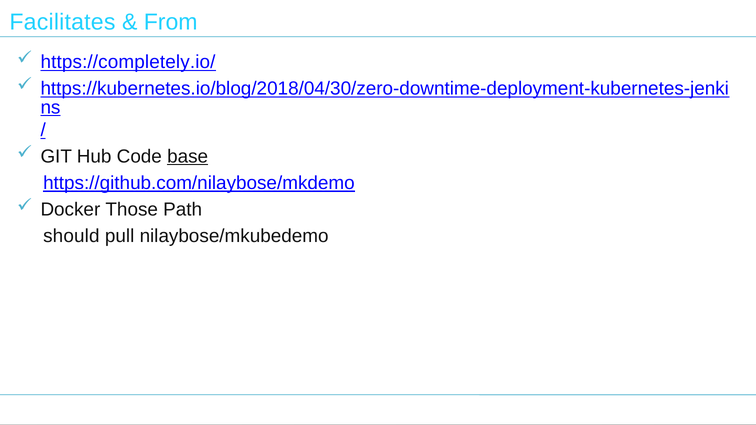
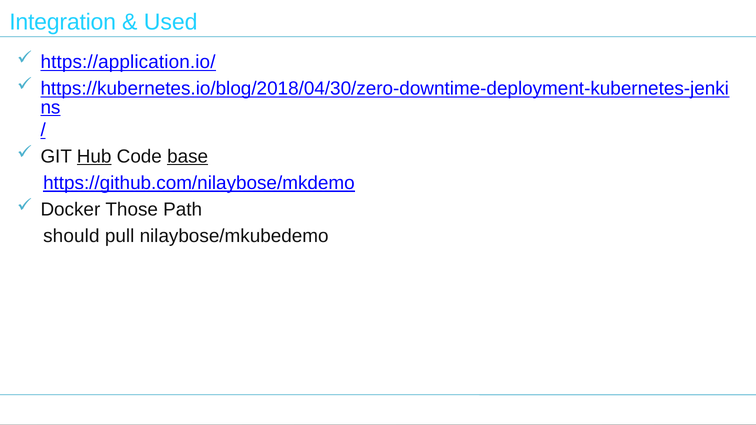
Facilitates: Facilitates -> Integration (63, 22)
From: From -> Used (171, 22)
https://completely.io/: https://completely.io/ -> https://application.io/ (128, 62)
Hub underline: none -> present (94, 157)
